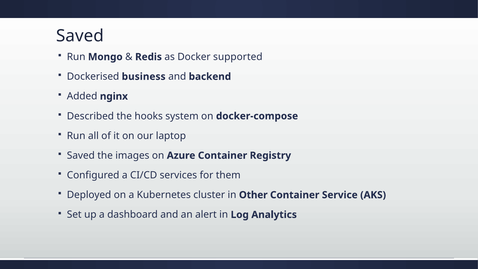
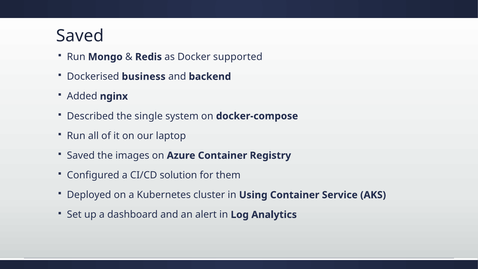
hooks: hooks -> single (149, 116)
services: services -> solution (178, 175)
Other: Other -> Using (253, 195)
